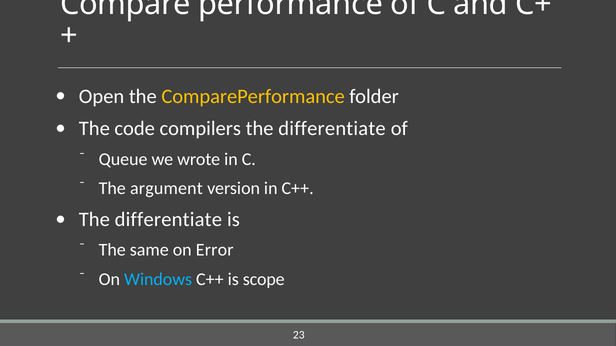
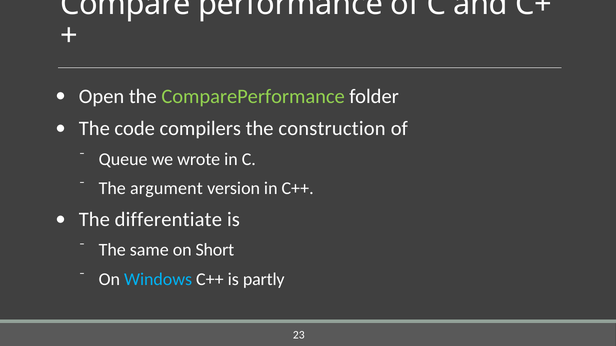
ComparePerformance colour: yellow -> light green (253, 96)
differentiate: differentiate -> construction (332, 129)
Error: Error -> Short (215, 250)
scope: scope -> partly (264, 280)
